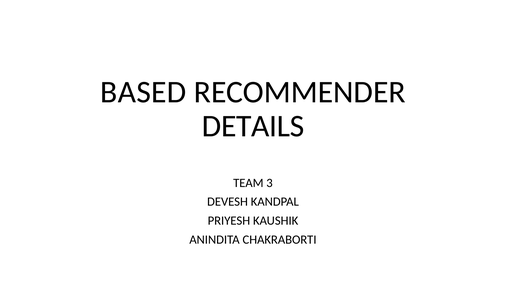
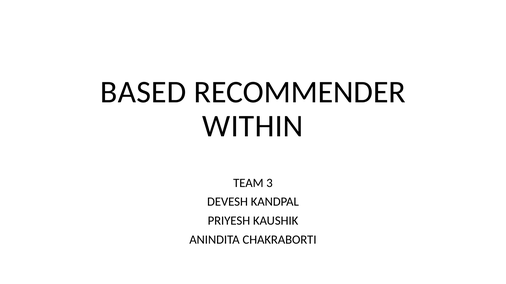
DETAILS: DETAILS -> WITHIN (253, 126)
